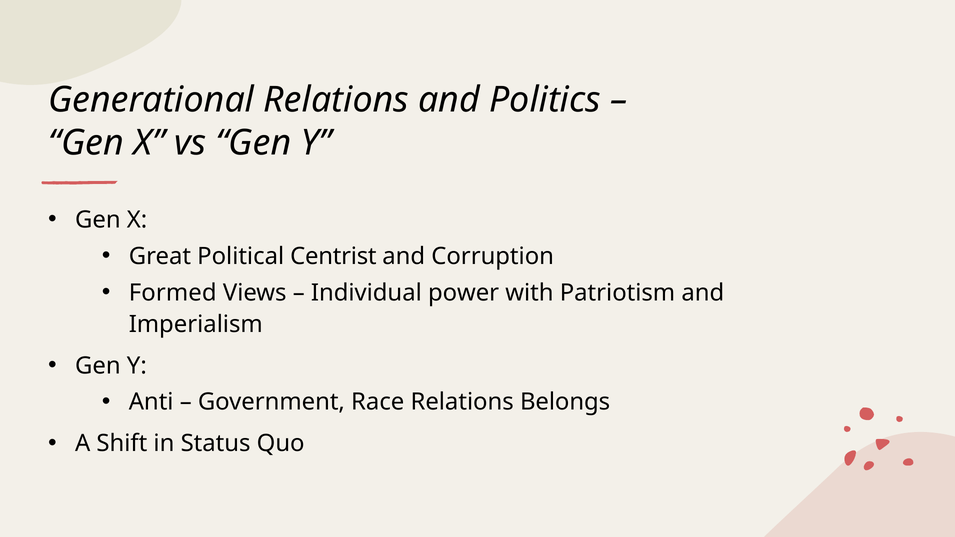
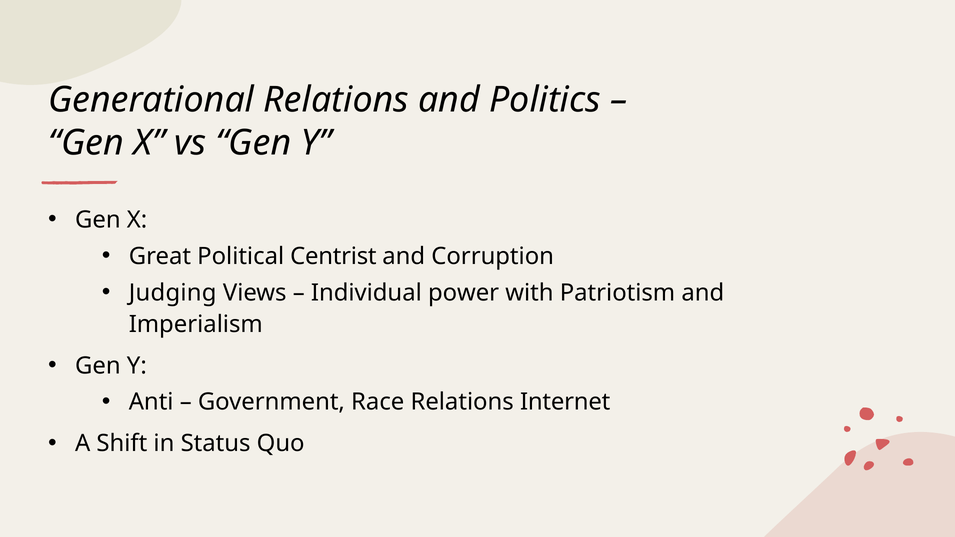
Formed: Formed -> Judging (173, 293)
Belongs: Belongs -> Internet (565, 402)
